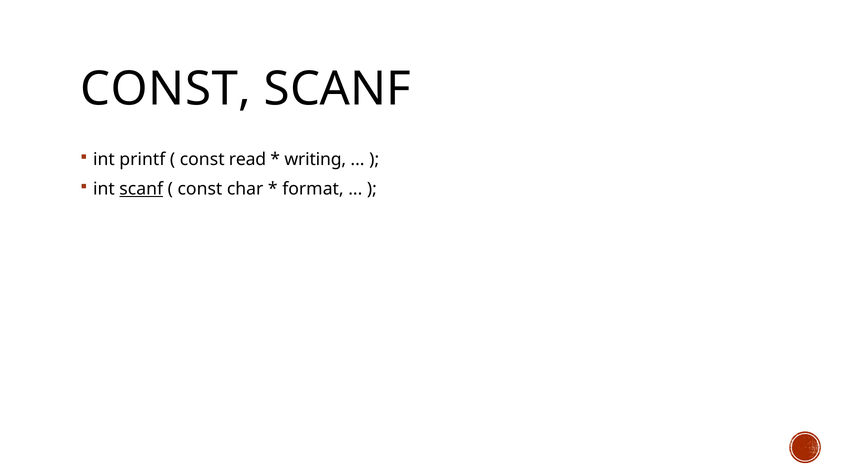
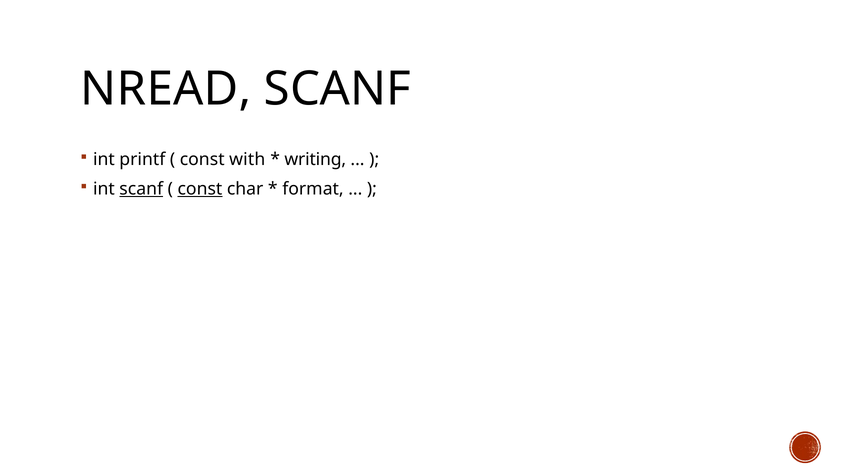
CONST: CONST -> NREAD (166, 89)
read: read -> with (247, 159)
const underline: none -> present (200, 189)
